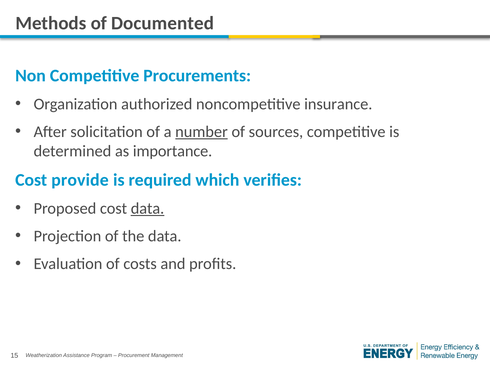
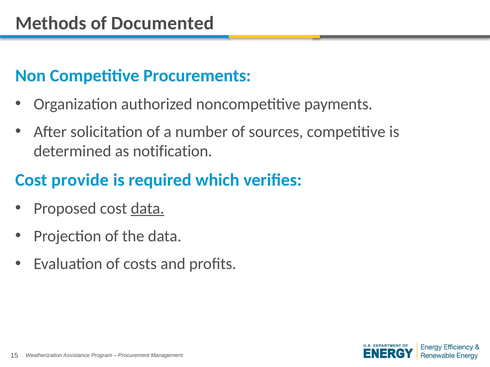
insurance: insurance -> payments (338, 104)
number underline: present -> none (202, 132)
importance: importance -> notification (173, 151)
